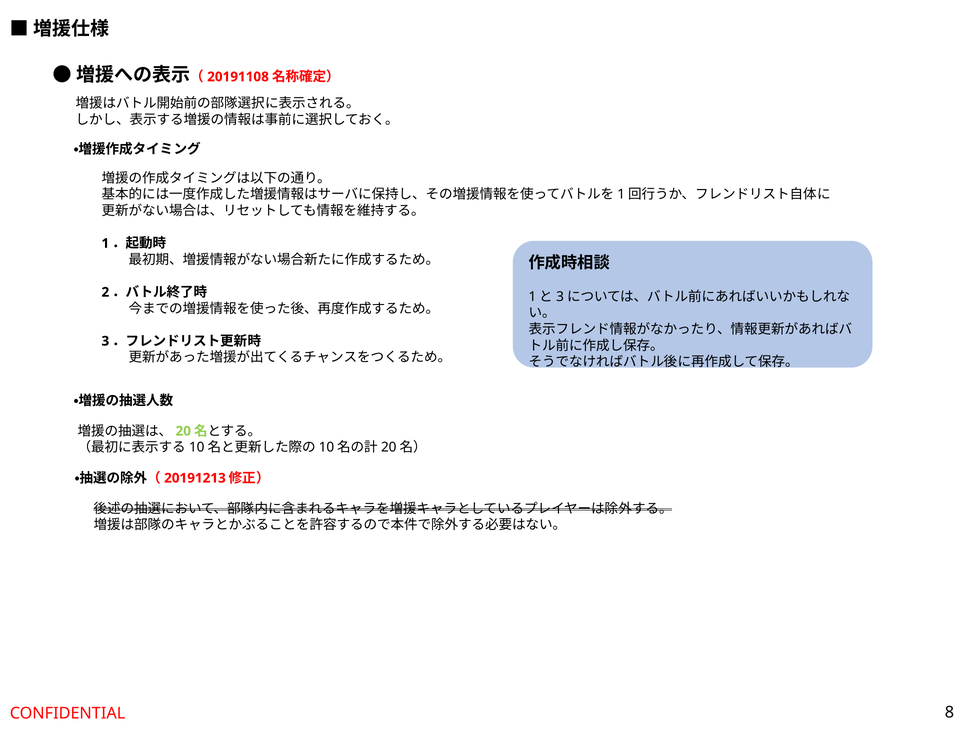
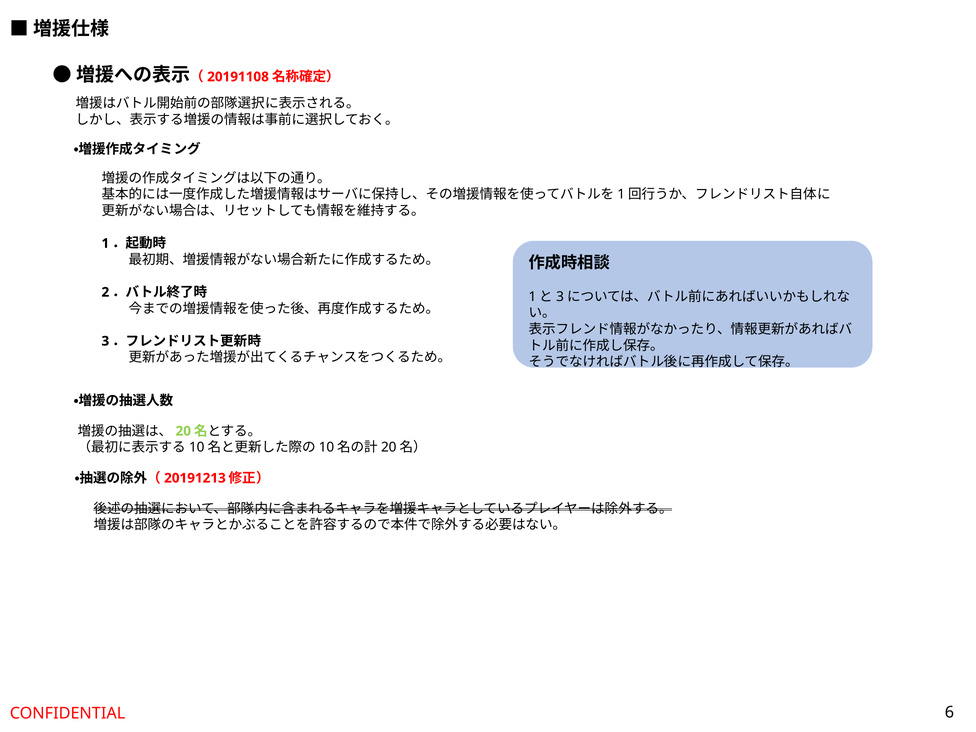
8: 8 -> 6 (949, 712)
